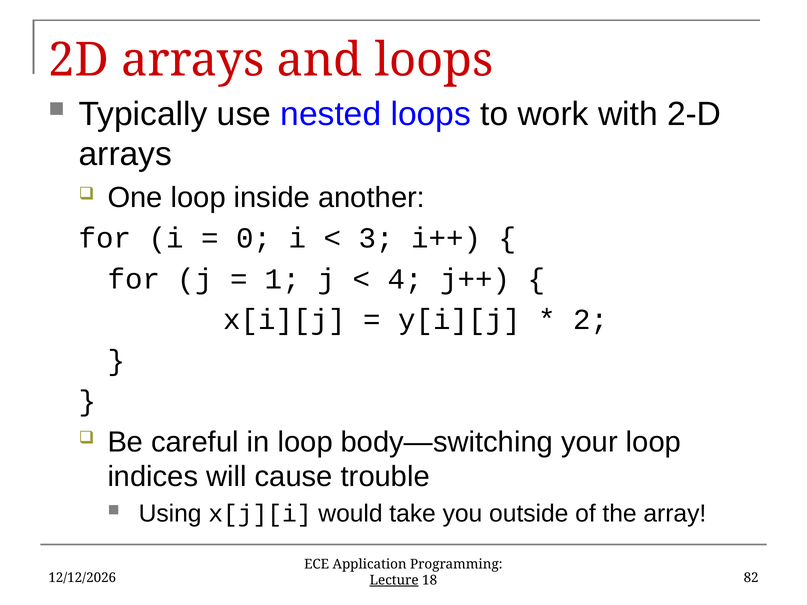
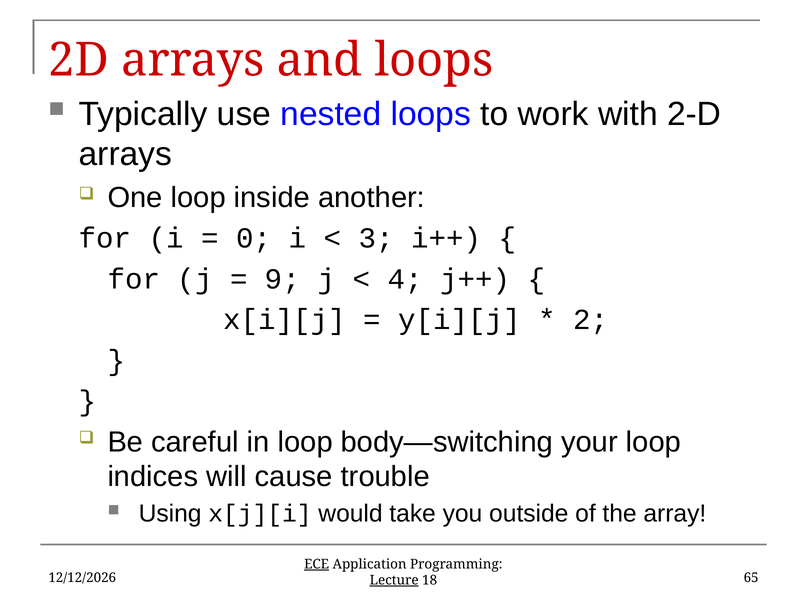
1: 1 -> 9 (283, 279)
ECE underline: none -> present (317, 564)
82: 82 -> 65 (751, 578)
